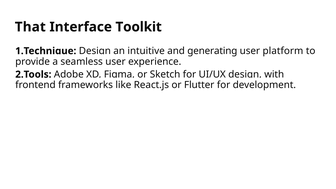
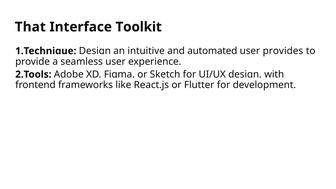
generating: generating -> automated (212, 51)
platform: platform -> provides (283, 51)
